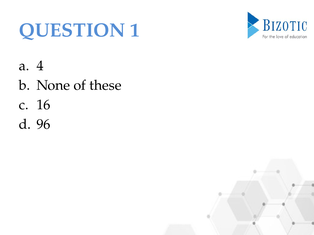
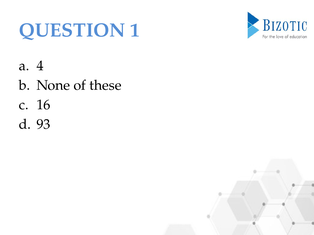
96: 96 -> 93 (43, 125)
